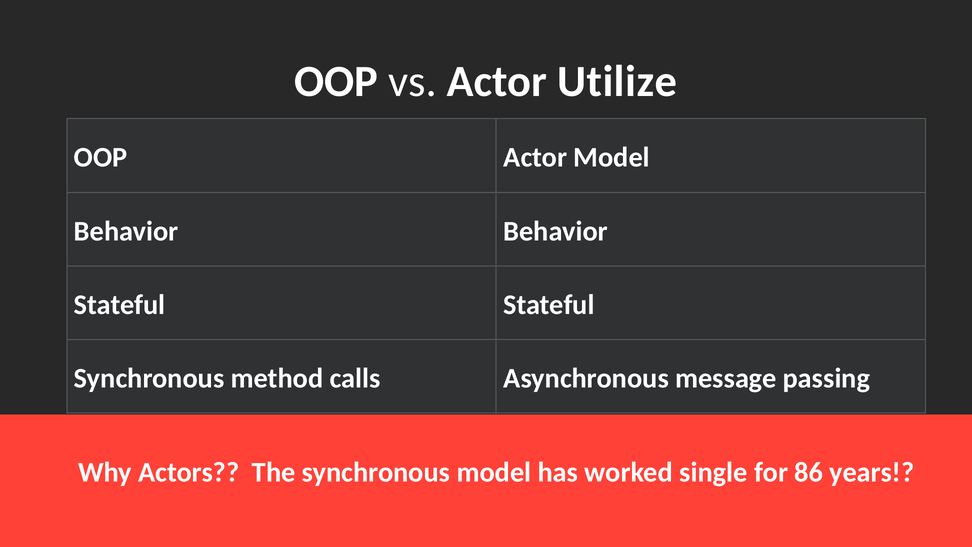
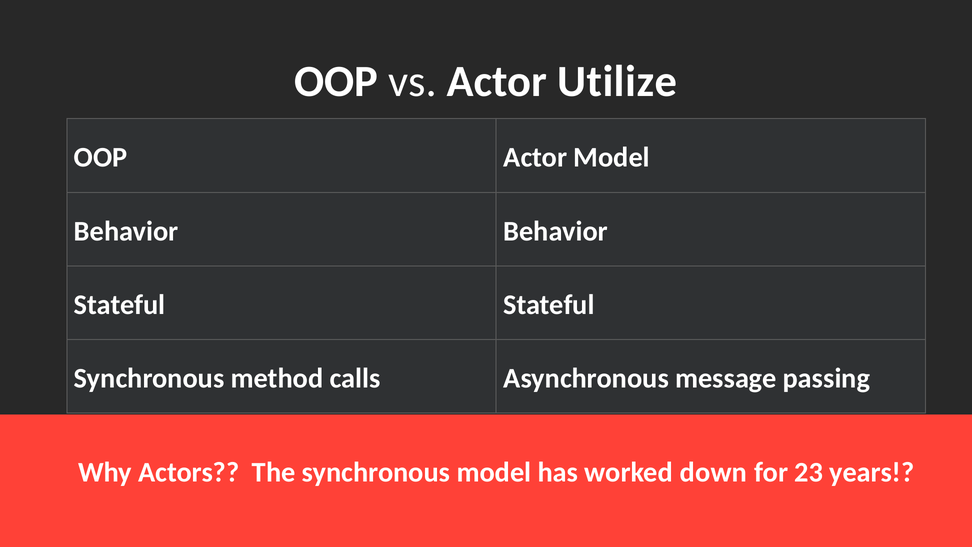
single: single -> down (713, 472)
86: 86 -> 23 (809, 472)
